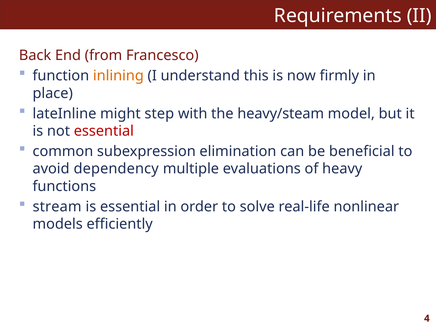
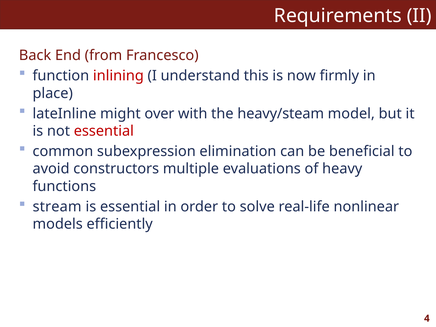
inlining colour: orange -> red (118, 76)
step: step -> over (159, 114)
dependency: dependency -> constructors (116, 169)
